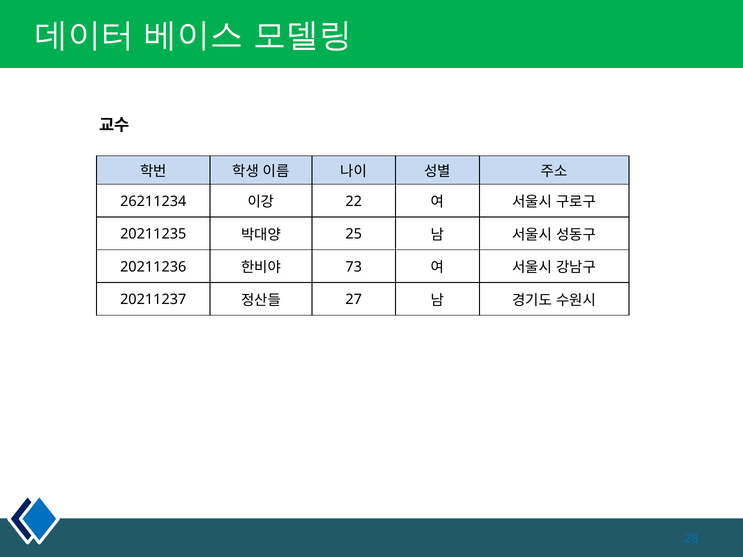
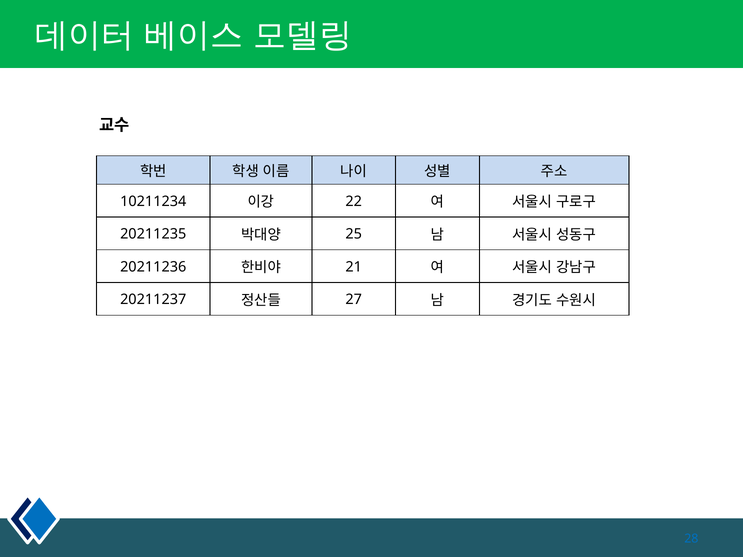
26211234: 26211234 -> 10211234 (153, 202)
73: 73 -> 21 (354, 267)
